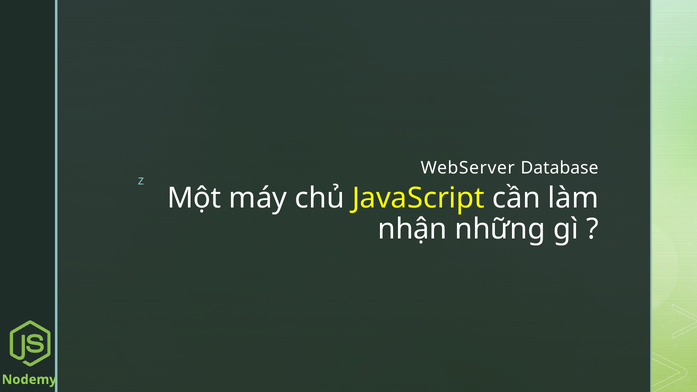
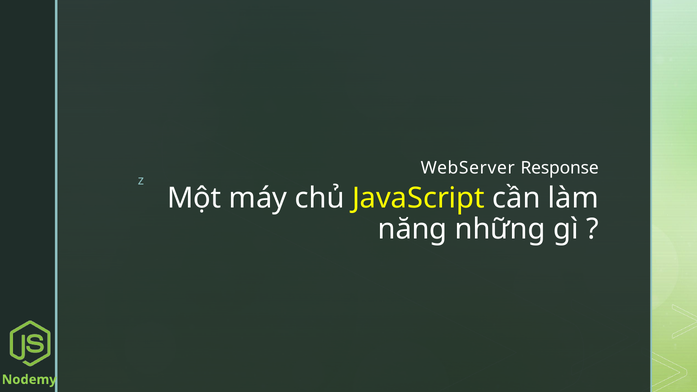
Database: Database -> Response (560, 168)
nhận: nhận -> năng (413, 229)
